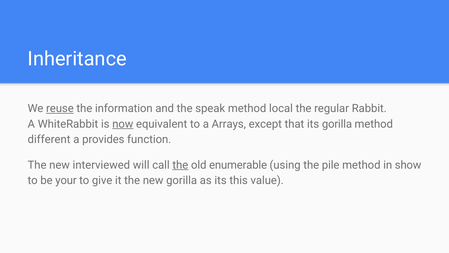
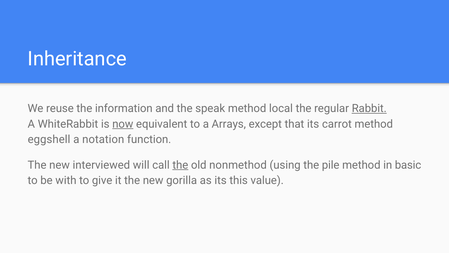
reuse underline: present -> none (60, 108)
Rabbit underline: none -> present (369, 108)
its gorilla: gorilla -> carrot (337, 124)
different: different -> eggshell (49, 139)
provides: provides -> notation (103, 139)
enumerable: enumerable -> nonmethod (238, 165)
show: show -> basic (408, 165)
your: your -> with (66, 180)
